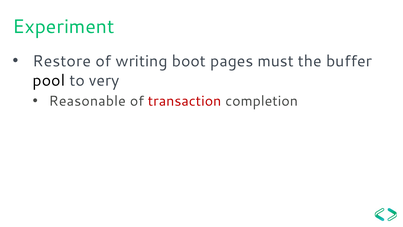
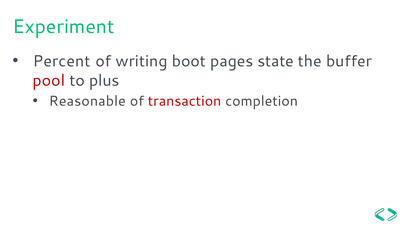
Restore: Restore -> Percent (62, 61)
must: must -> state (276, 61)
pool colour: black -> red (49, 80)
very: very -> plus (104, 80)
